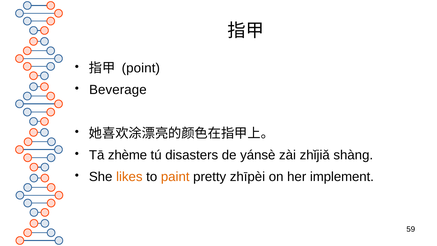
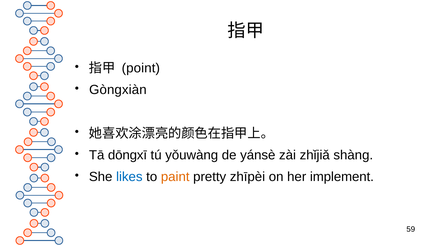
Beverage: Beverage -> Gòngxiàn (118, 90)
zhème: zhème -> dōngxī (128, 155)
disasters: disasters -> yǒuwàng (192, 155)
likes colour: orange -> blue (129, 177)
